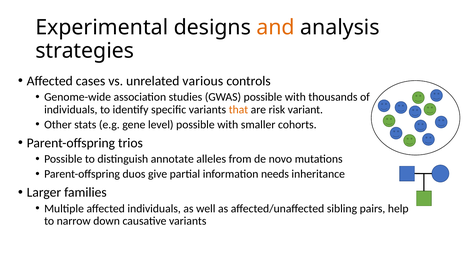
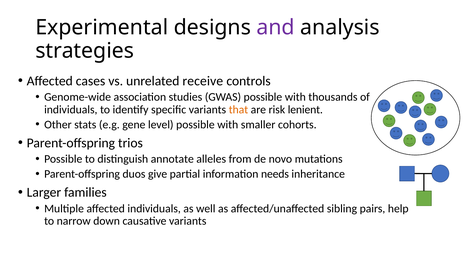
and colour: orange -> purple (276, 28)
various: various -> receive (203, 81)
variant: variant -> lenient (305, 109)
